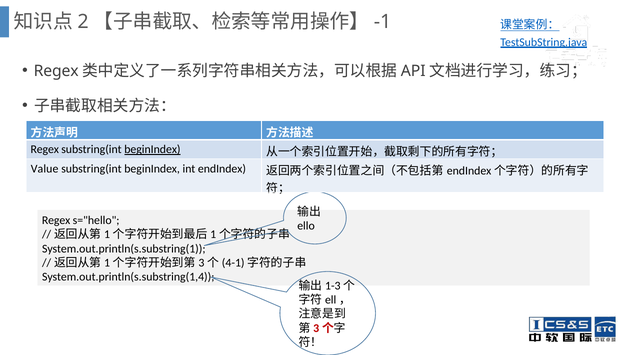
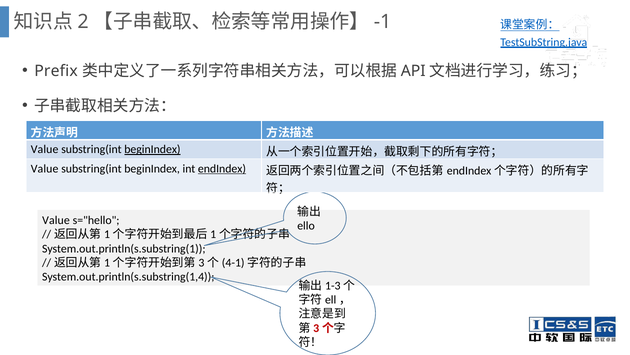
Regex: Regex -> Prefix (56, 71)
Regex: Regex -> Value (45, 149)
endIndex underline: none -> present (222, 168)
Regex: Regex -> Value (56, 220)
